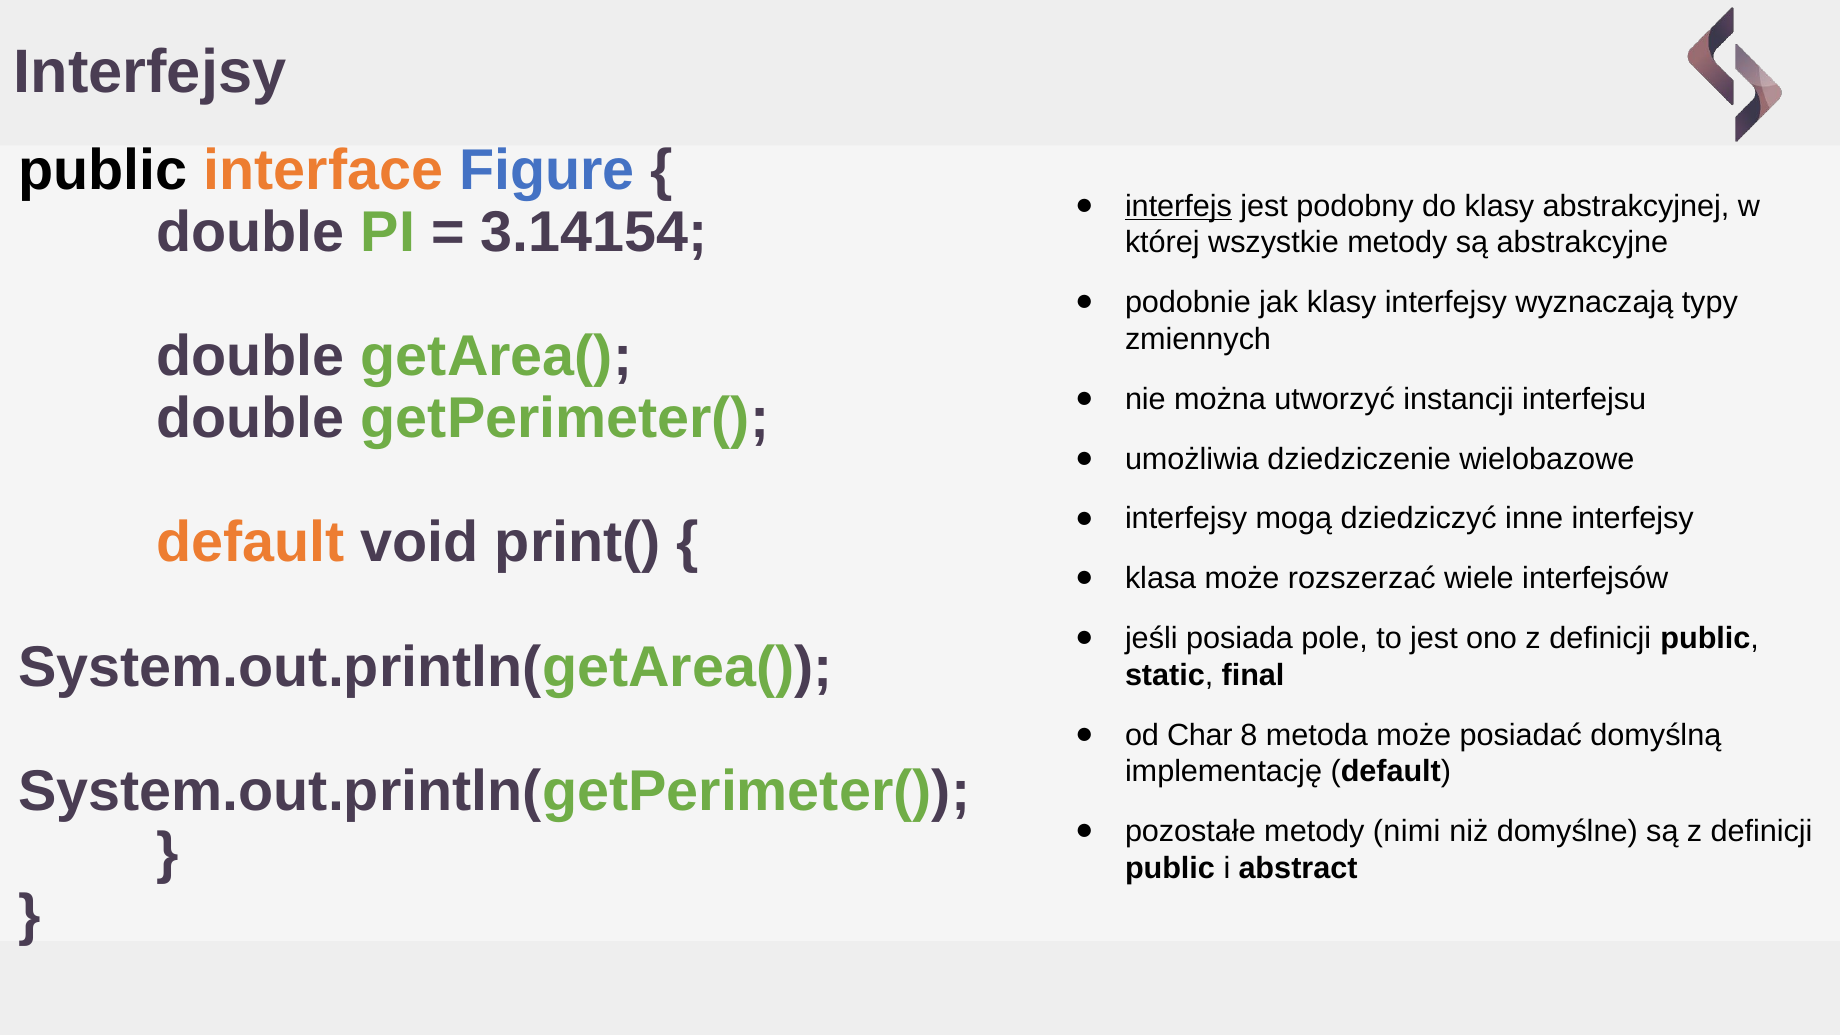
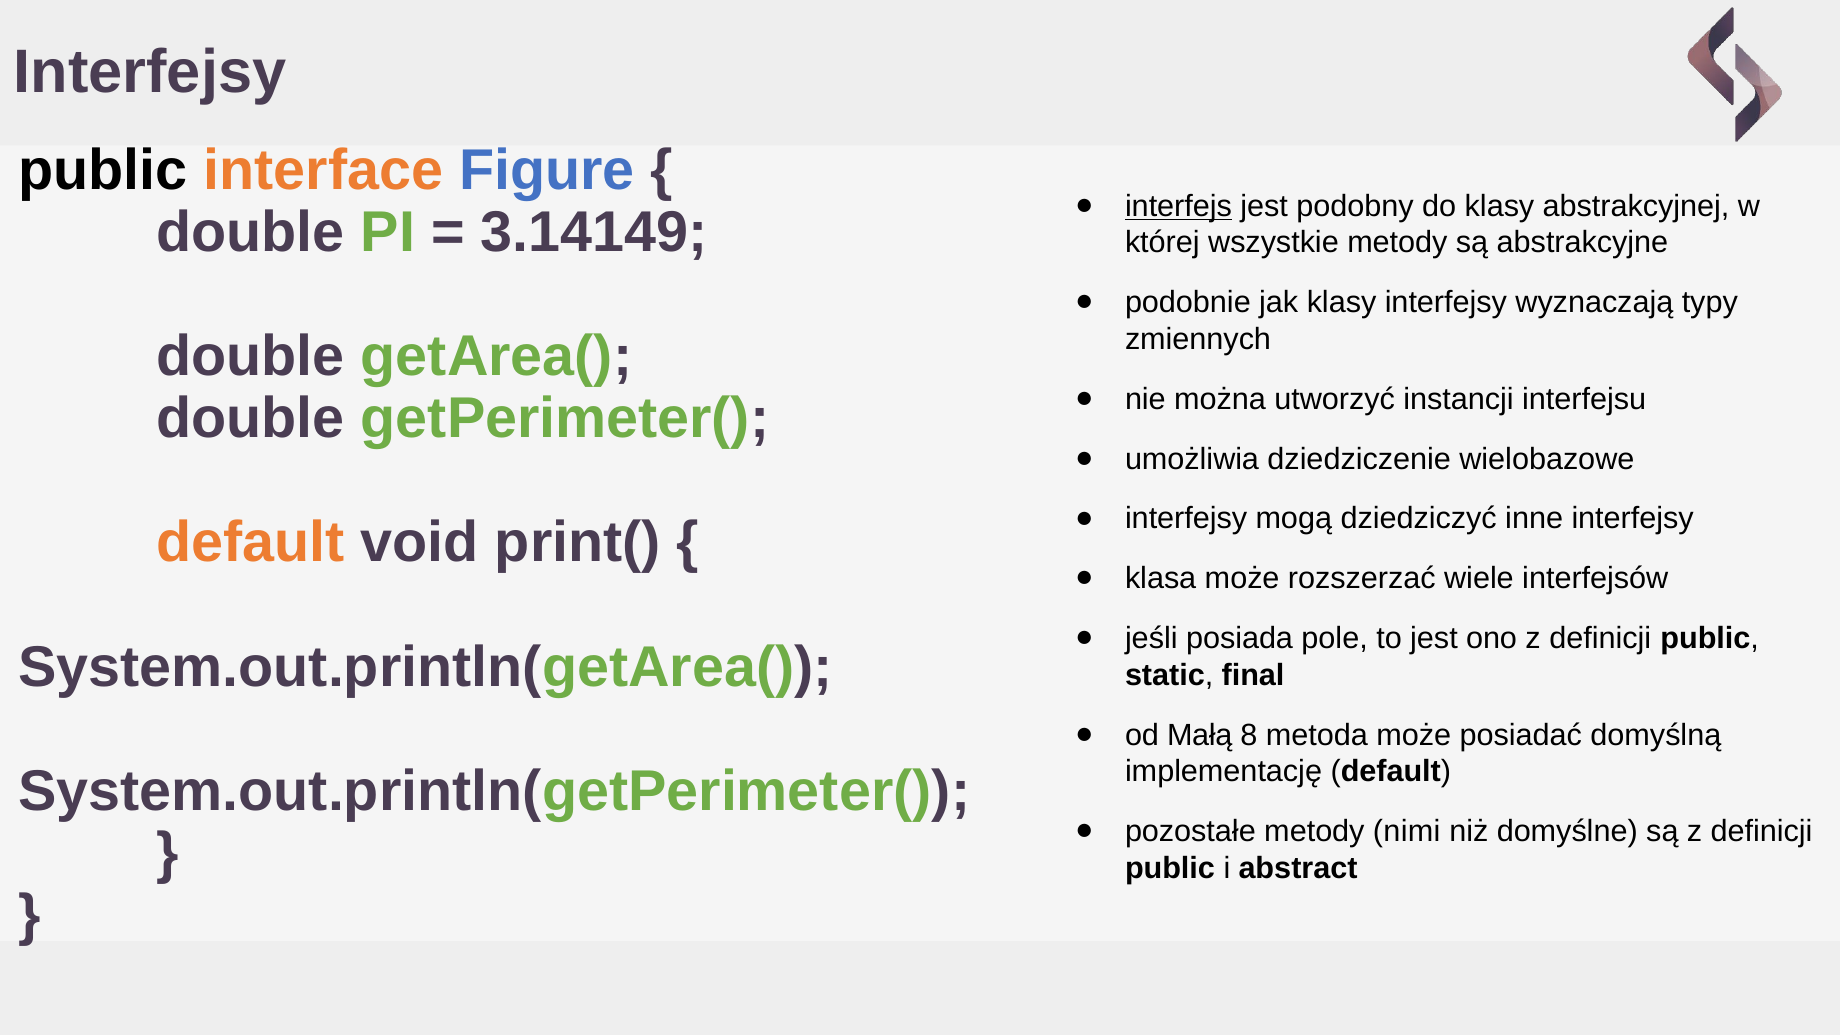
3.14154: 3.14154 -> 3.14149 (594, 232)
Char: Char -> Małą (1200, 735)
